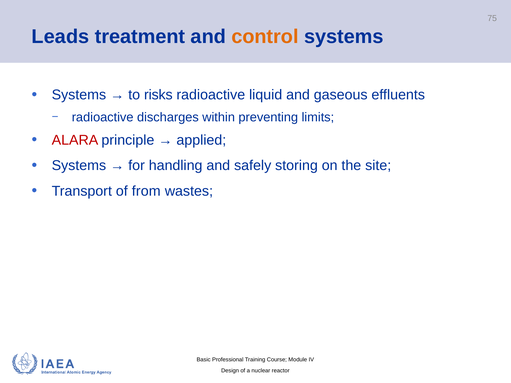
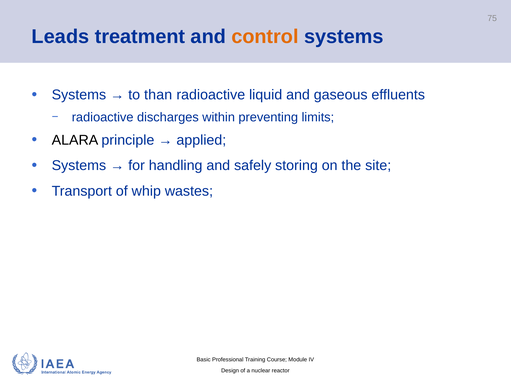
risks: risks -> than (158, 95)
ALARA colour: red -> black (75, 140)
from: from -> whip (146, 191)
